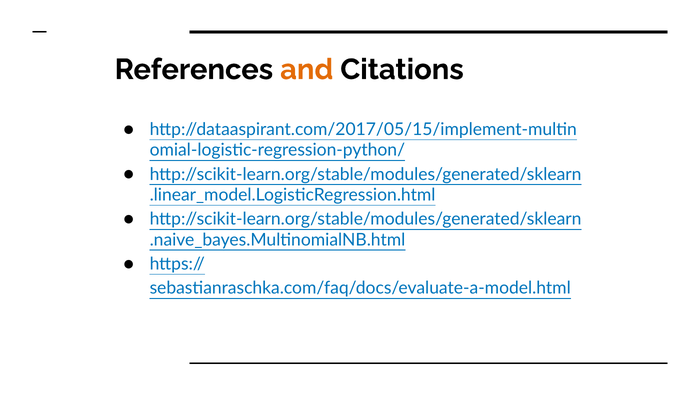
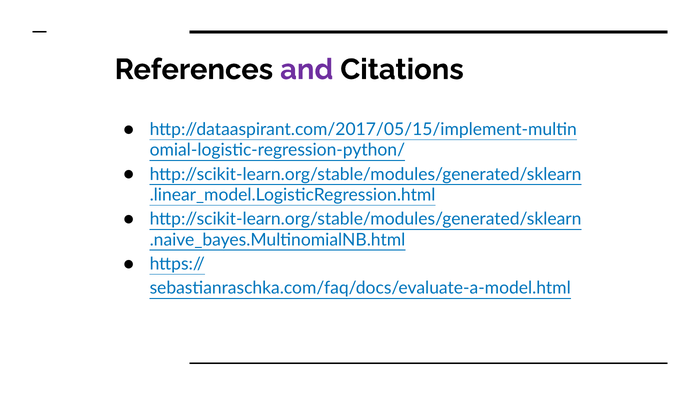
and colour: orange -> purple (307, 69)
